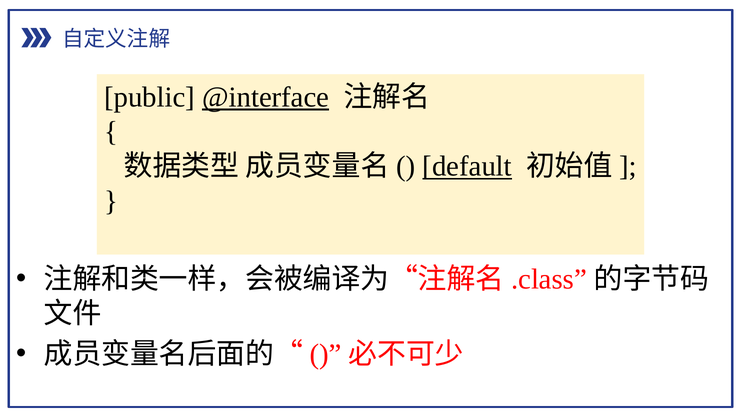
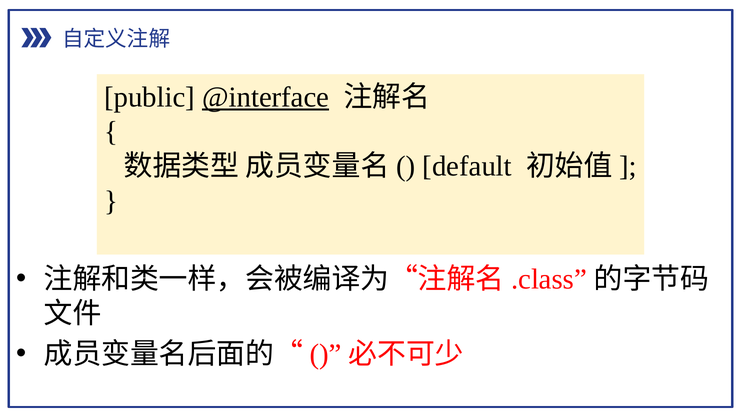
default underline: present -> none (467, 166)
